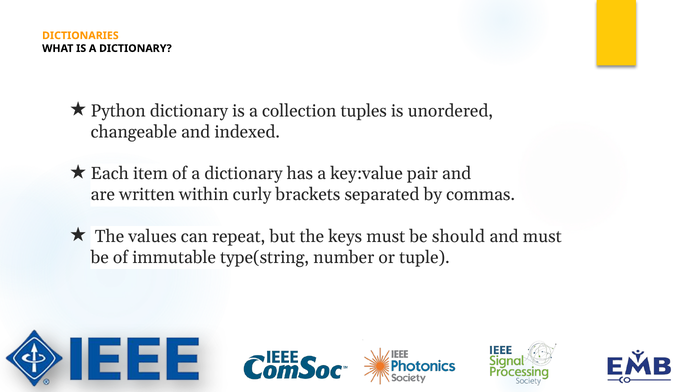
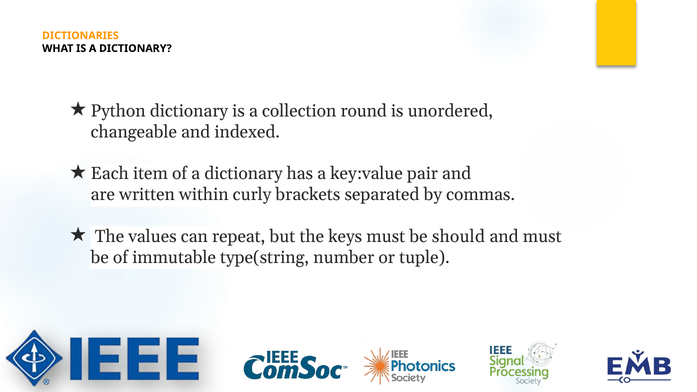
tuples: tuples -> round (364, 111)
